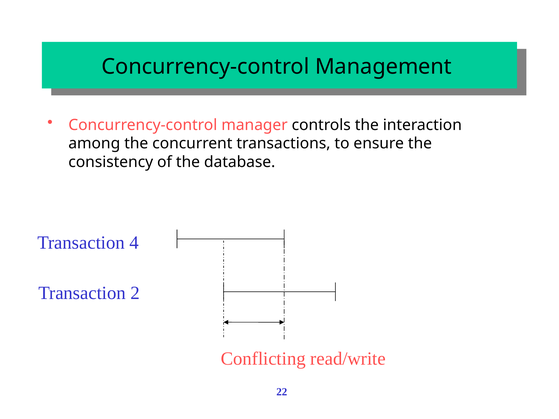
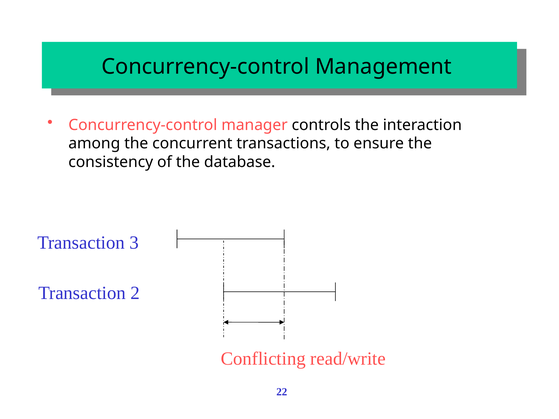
4: 4 -> 3 (134, 243)
